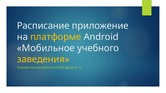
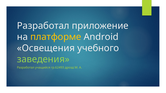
Расписание: Расписание -> Разработал (43, 26)
Мобильное: Мобильное -> Освещения (46, 48)
заведения colour: yellow -> light green (43, 59)
